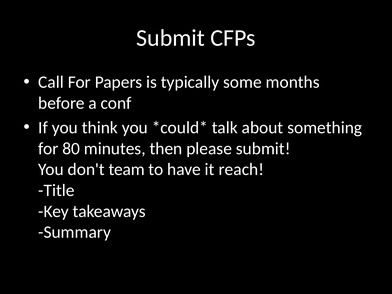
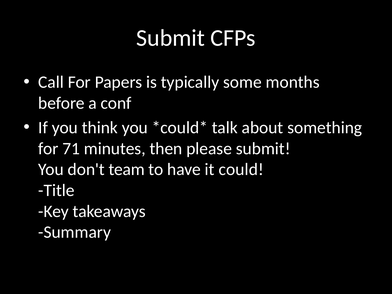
80: 80 -> 71 (71, 149)
reach: reach -> could (241, 169)
